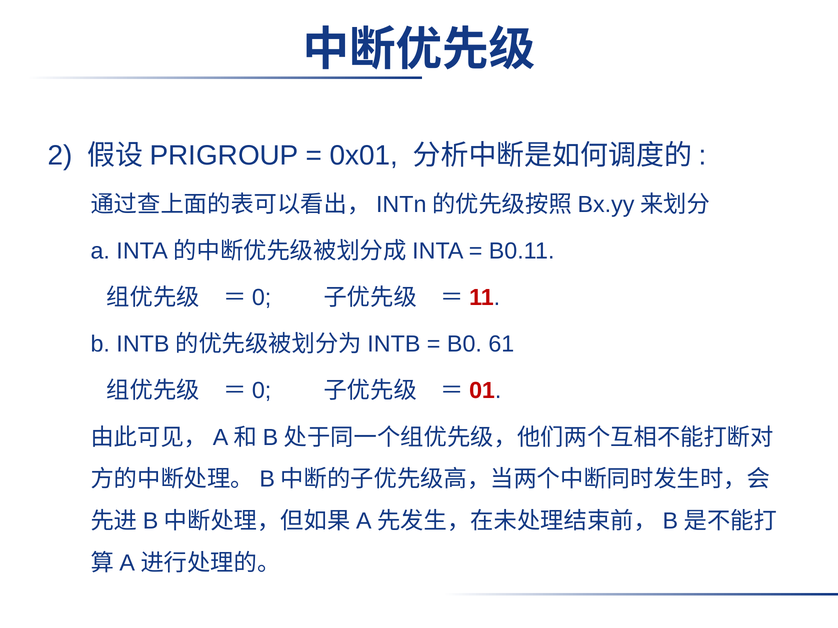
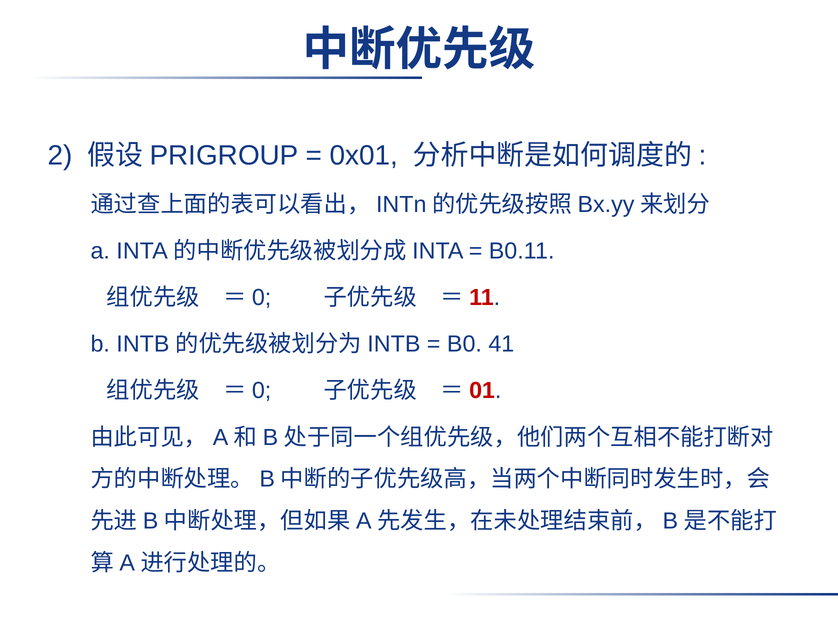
61: 61 -> 41 (501, 345)
